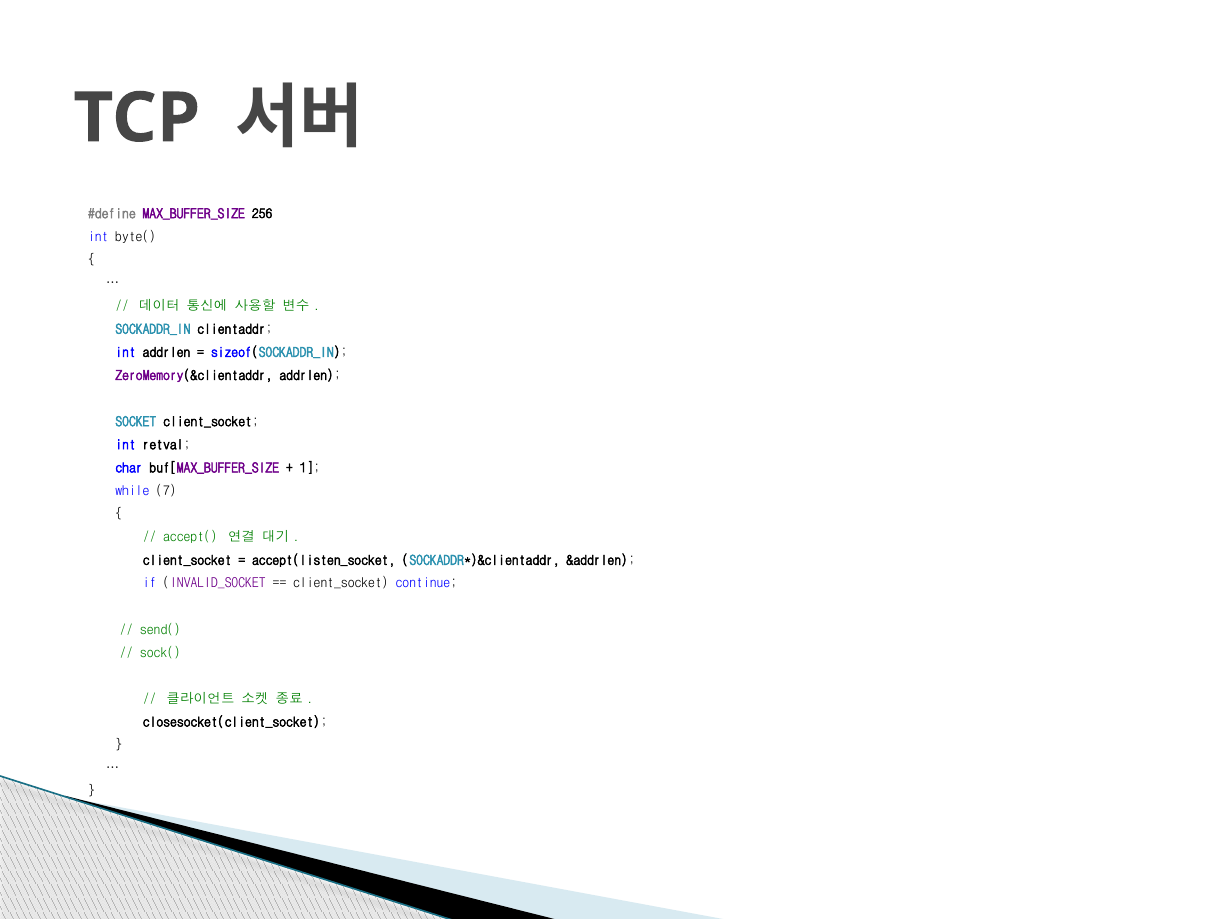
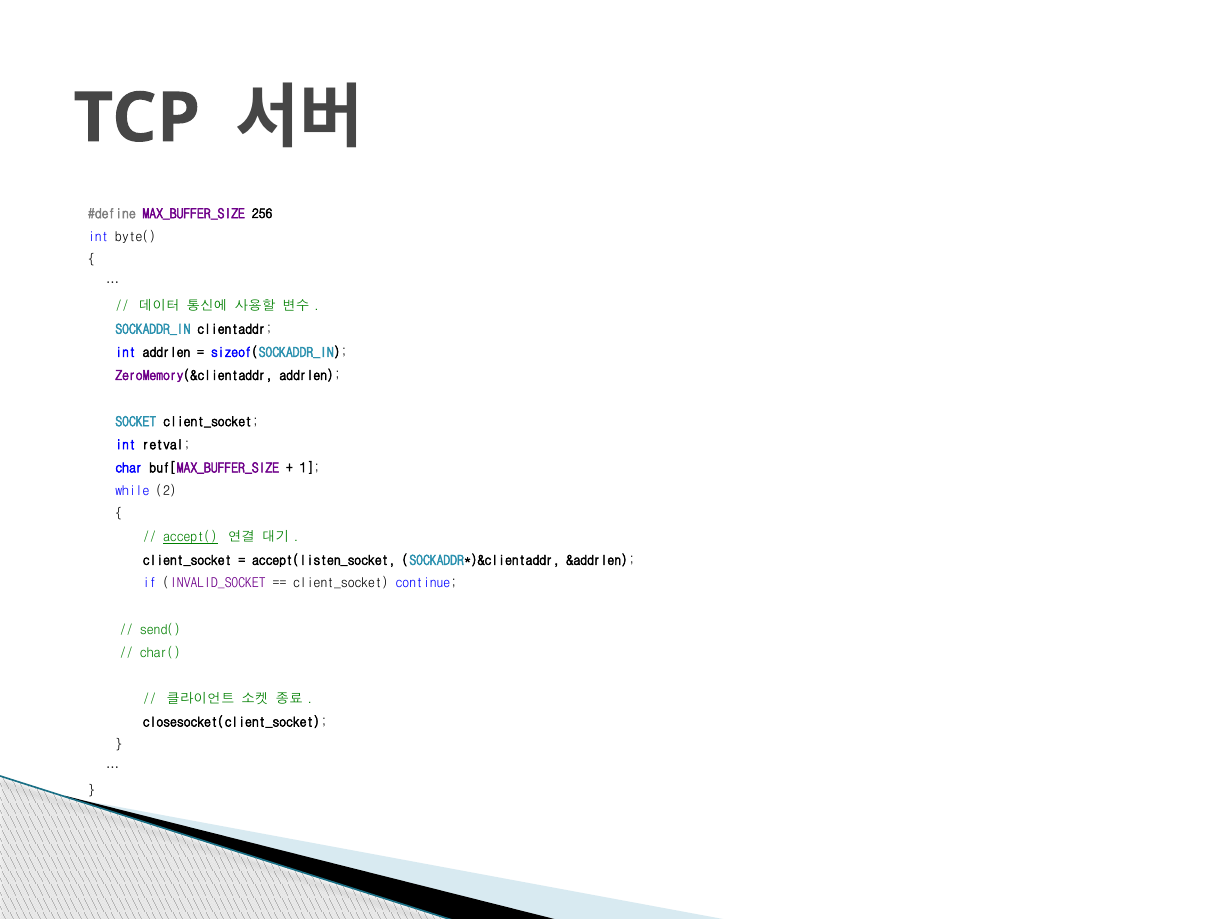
7: 7 -> 2 (166, 491)
accept( underline: none -> present (190, 537)
sock(: sock( -> char( (160, 653)
